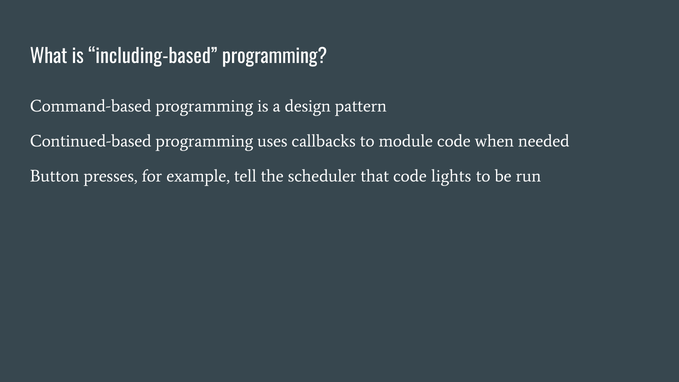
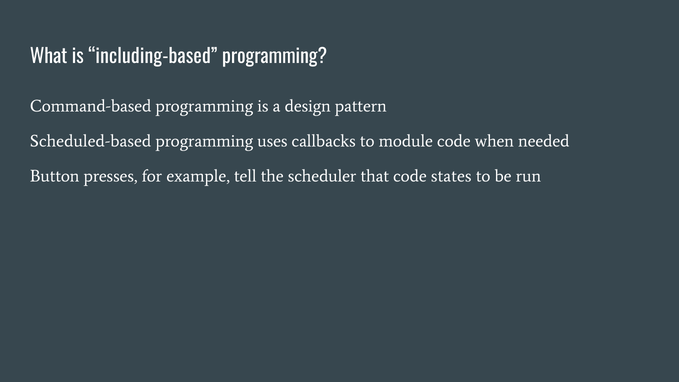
Continued-based: Continued-based -> Scheduled-based (91, 141)
lights: lights -> states (451, 176)
